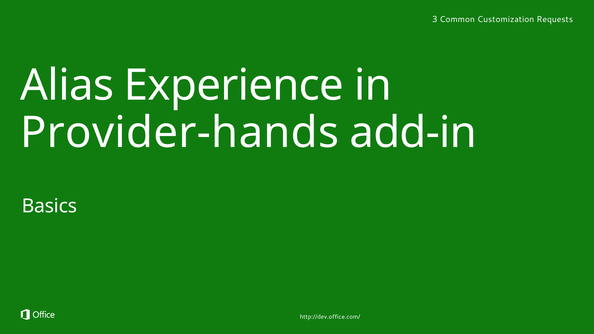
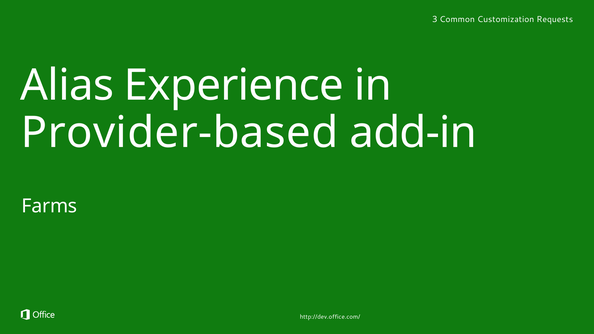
Provider-hands: Provider-hands -> Provider-based (180, 133)
Basics: Basics -> Farms (49, 206)
